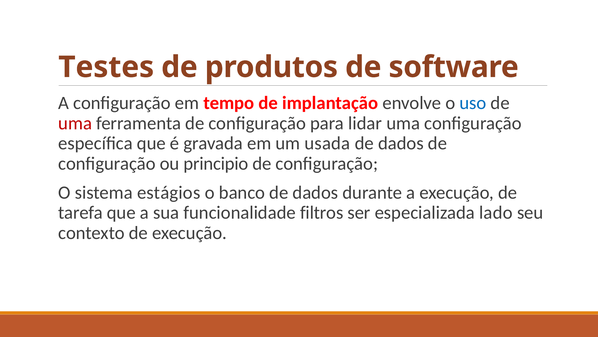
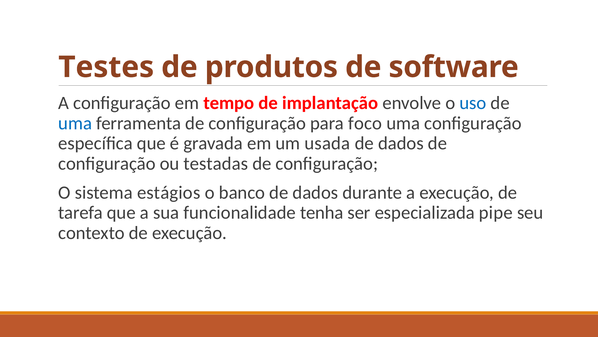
uma colour: red -> blue (75, 123)
lidar: lidar -> foco (365, 123)
principio: principio -> testadas (216, 163)
filtros: filtros -> tenha (322, 212)
lado: lado -> pipe (496, 212)
